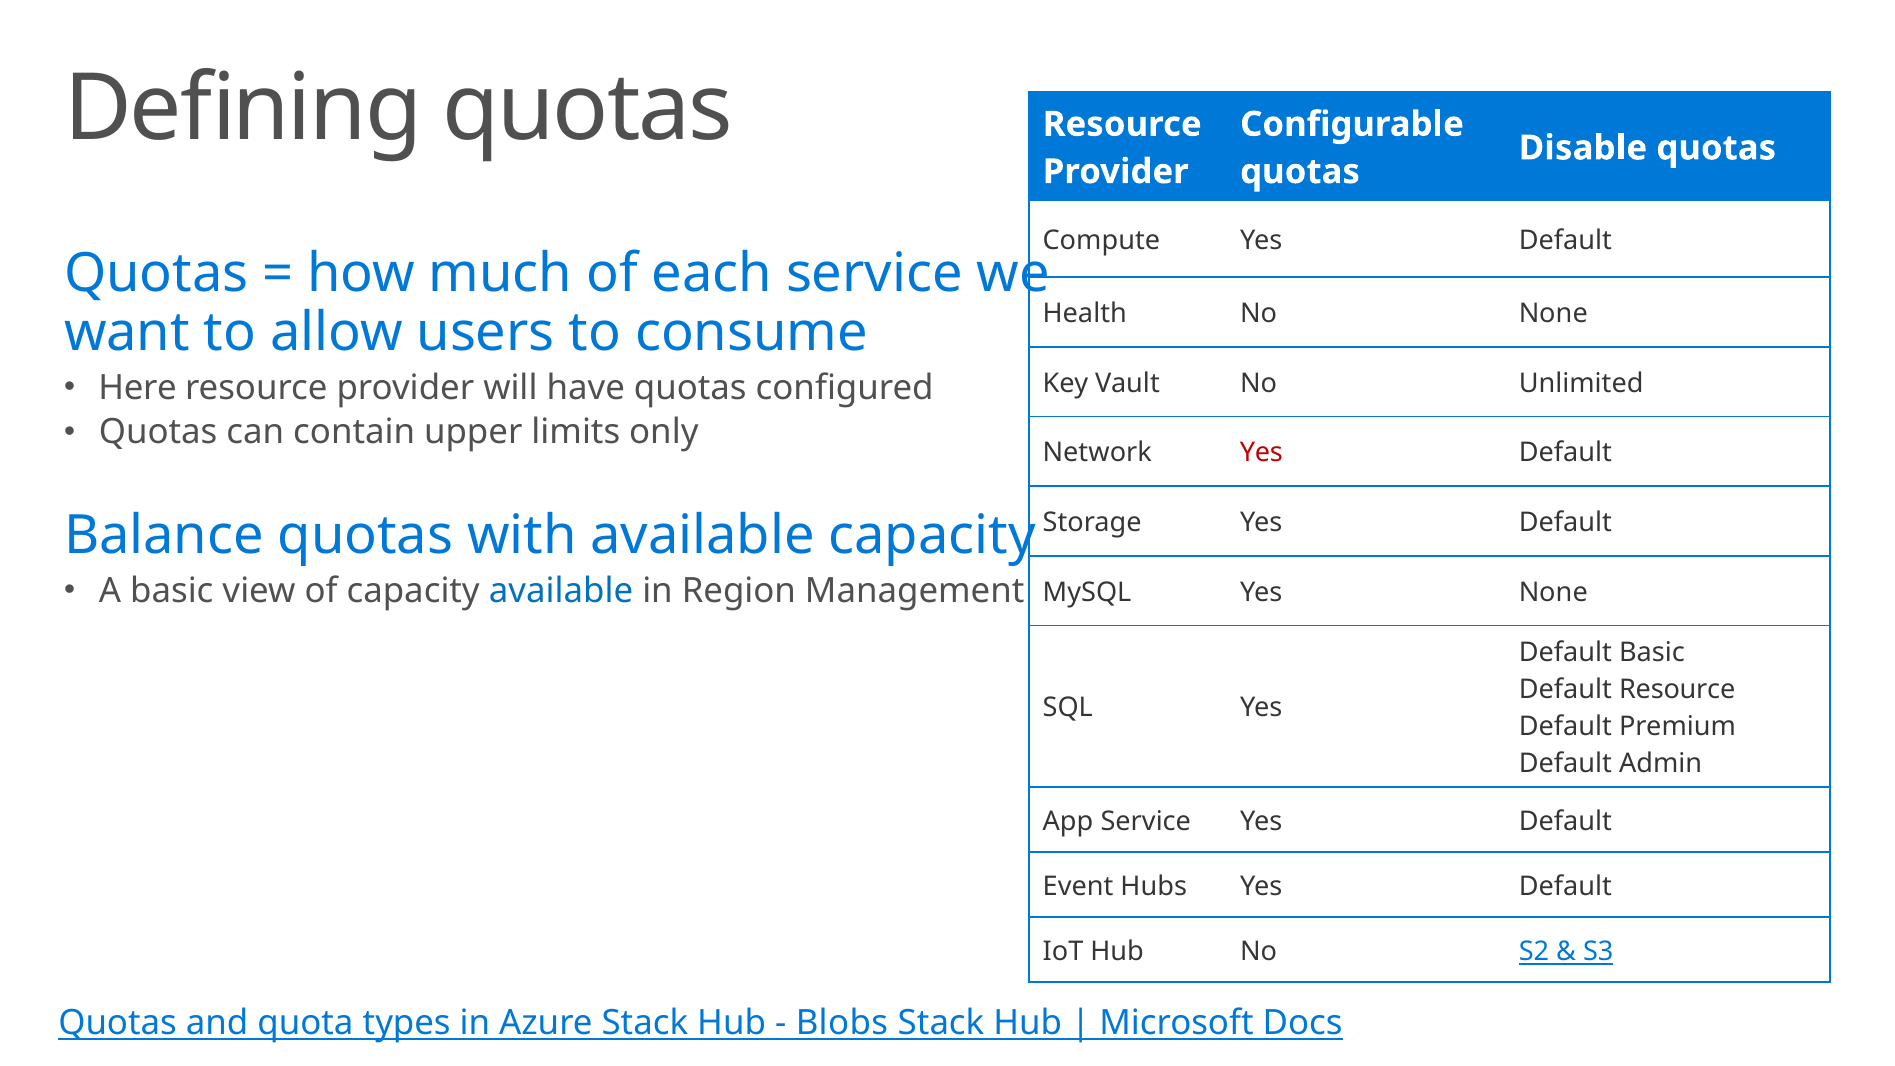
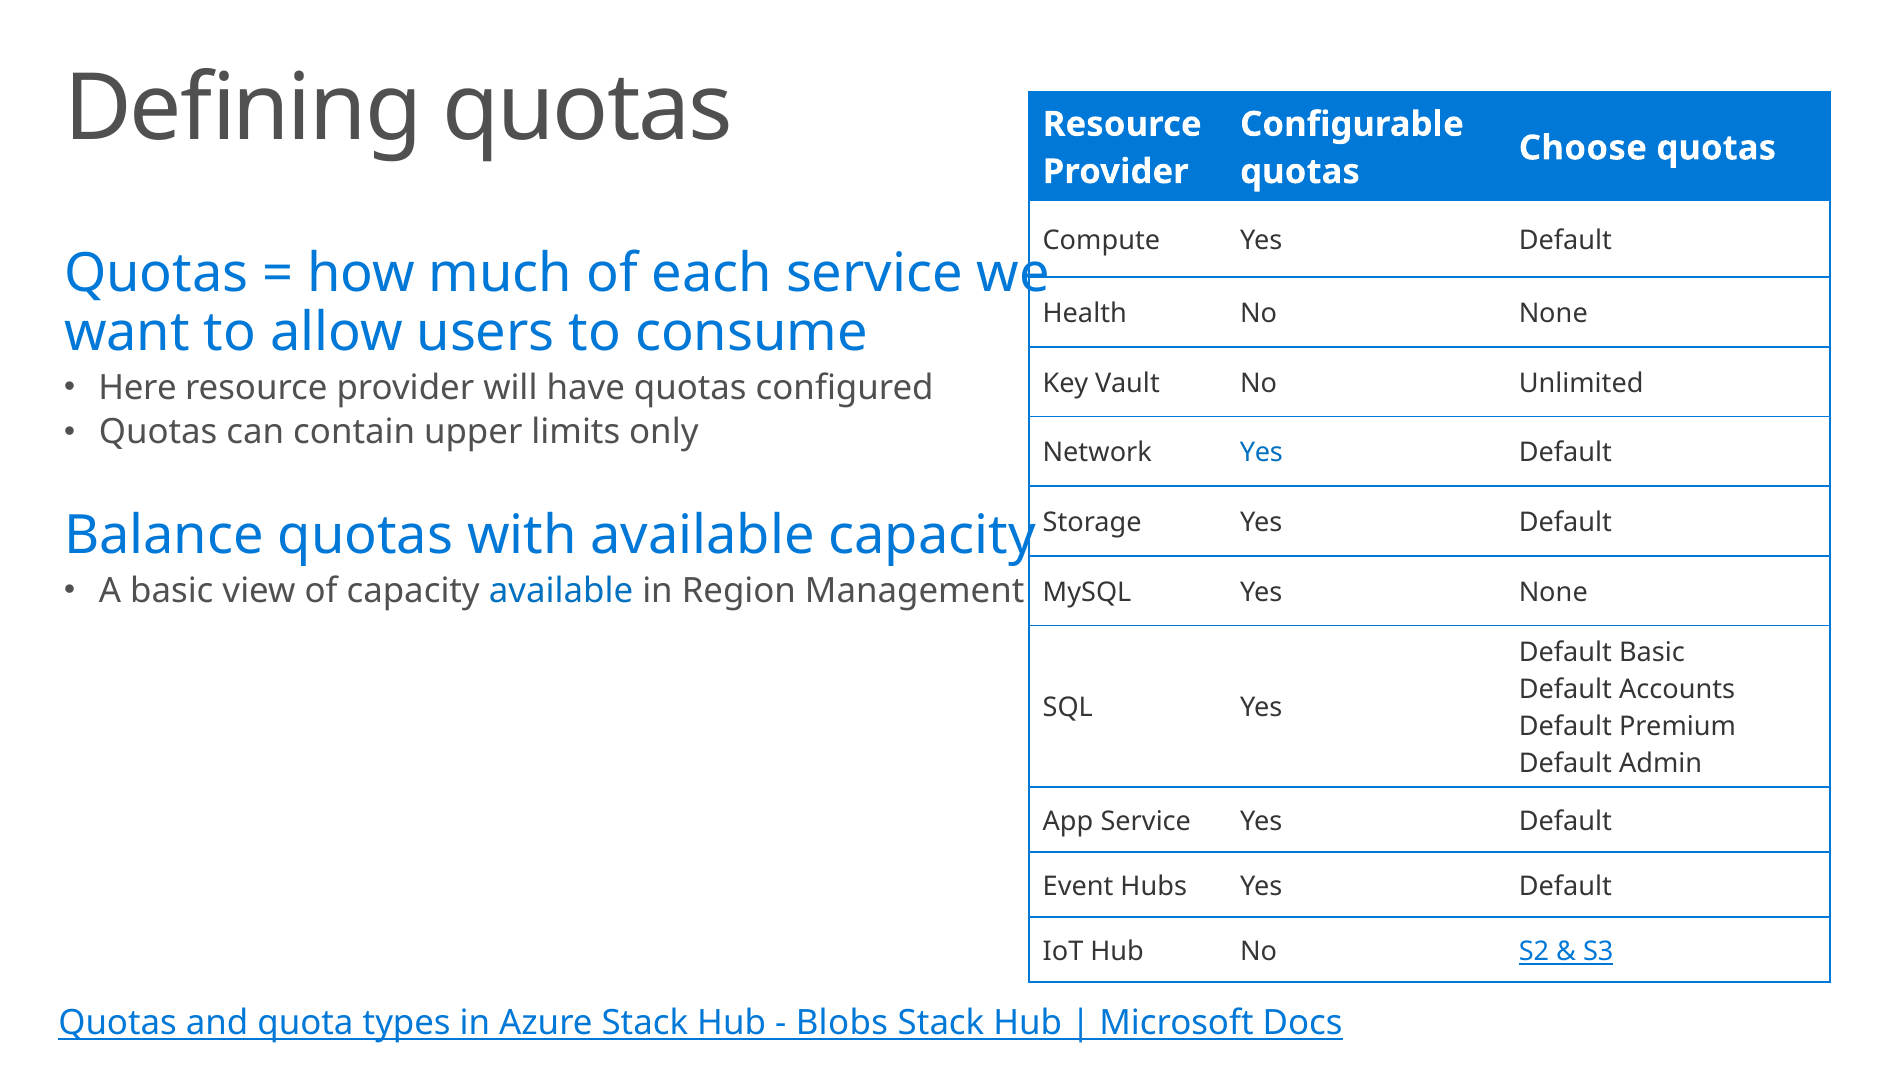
Disable: Disable -> Choose (1583, 148)
Yes colour: red -> blue (1261, 453)
Default Resource: Resource -> Accounts (1677, 689)
